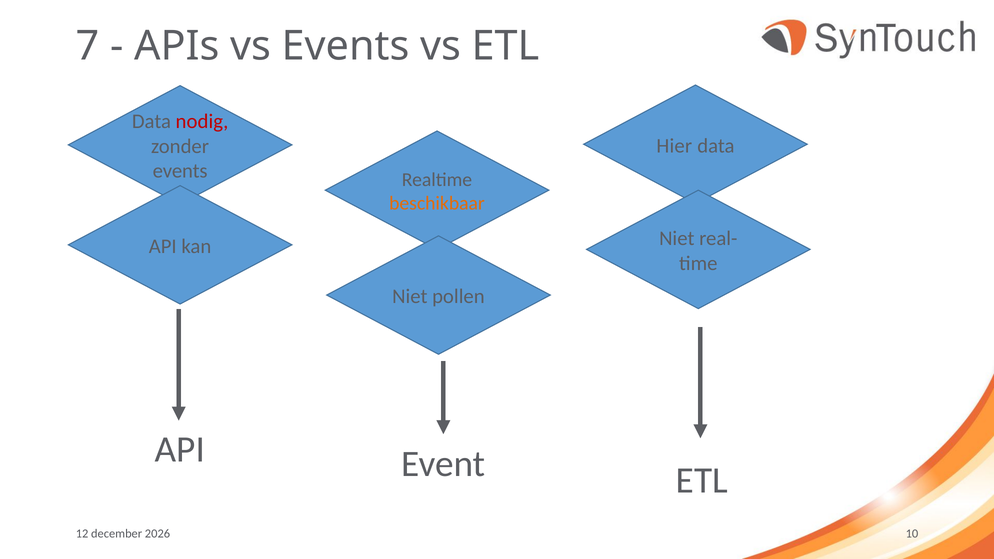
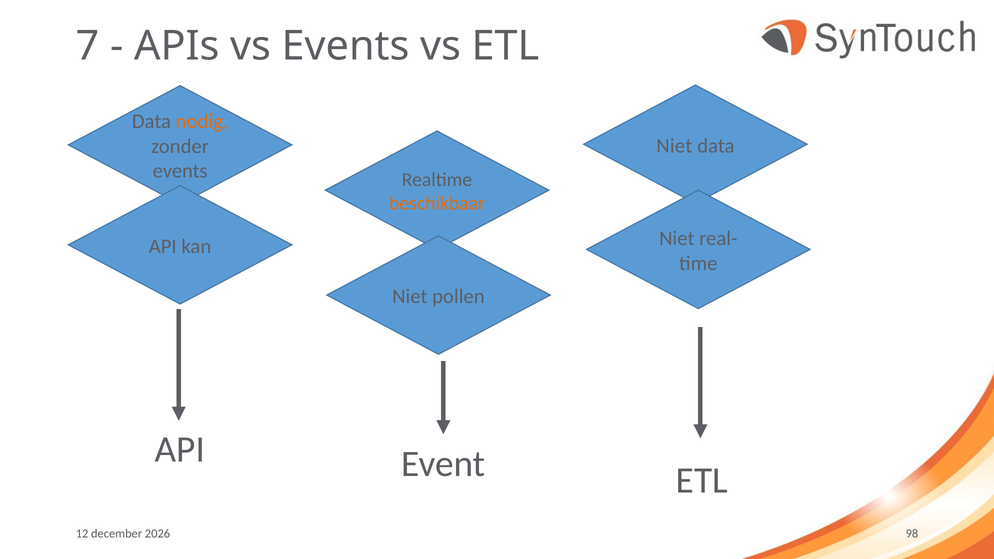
nodig colour: red -> orange (202, 121)
Hier: Hier -> Niet (674, 146)
10: 10 -> 98 (912, 534)
